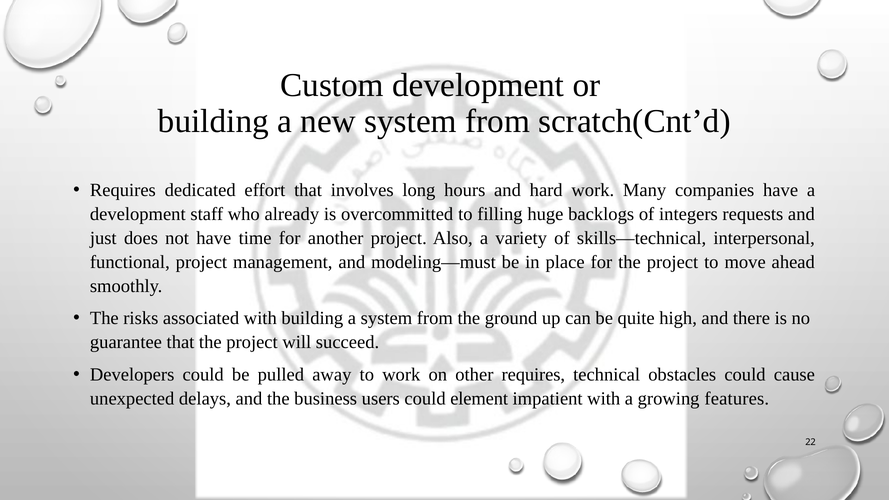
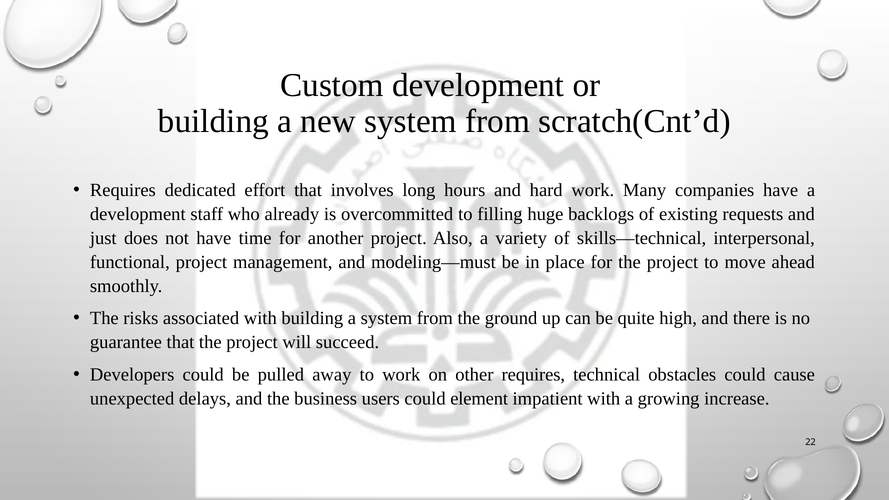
integers: integers -> existing (688, 214)
features: features -> increase (737, 399)
